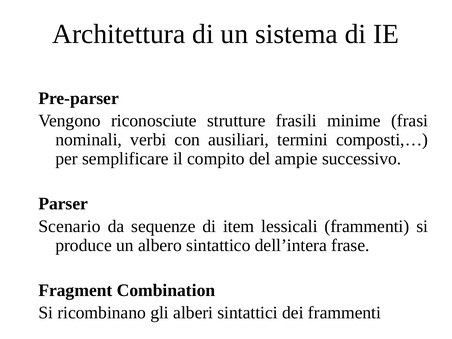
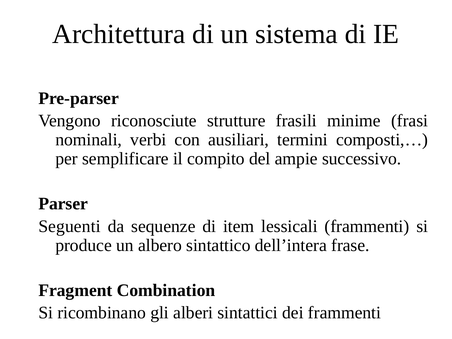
Scenario: Scenario -> Seguenti (70, 226)
